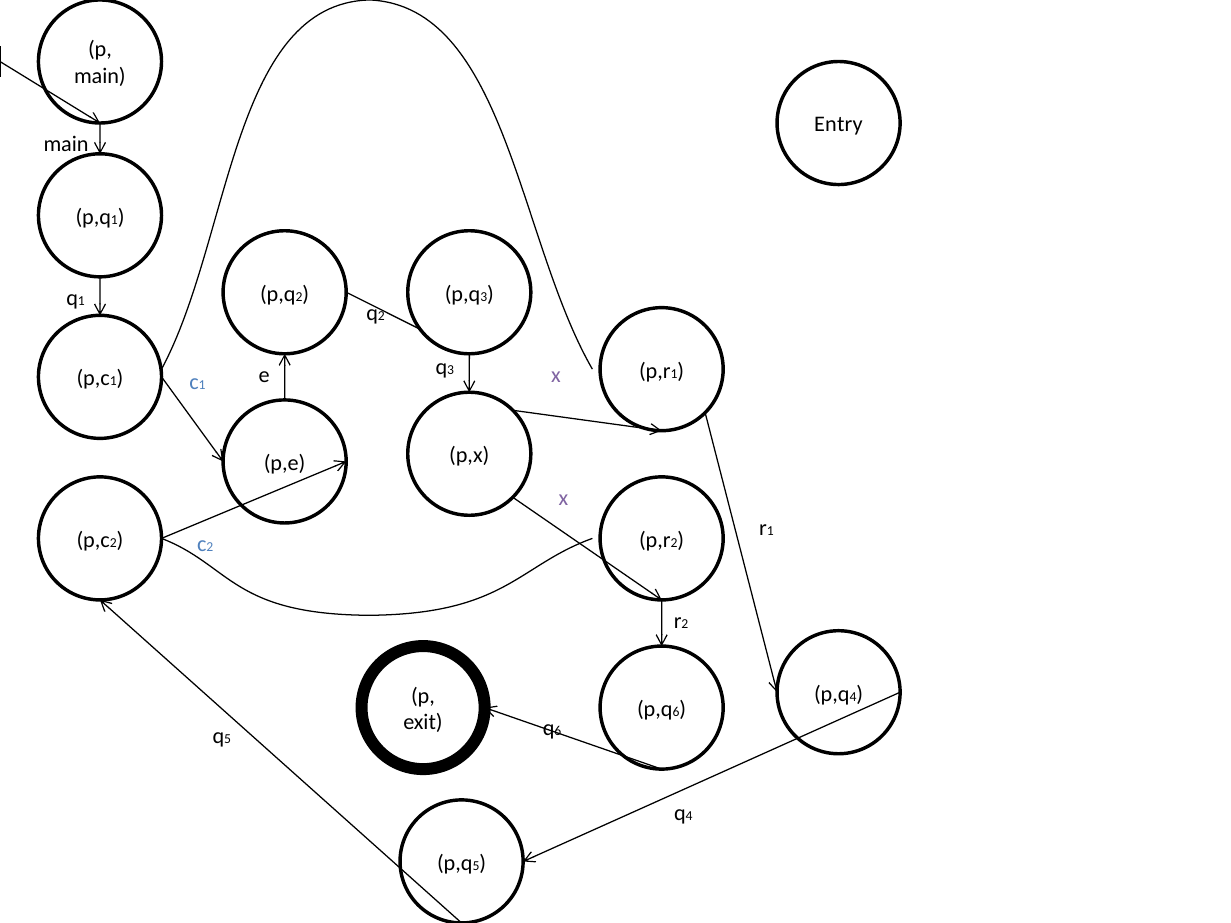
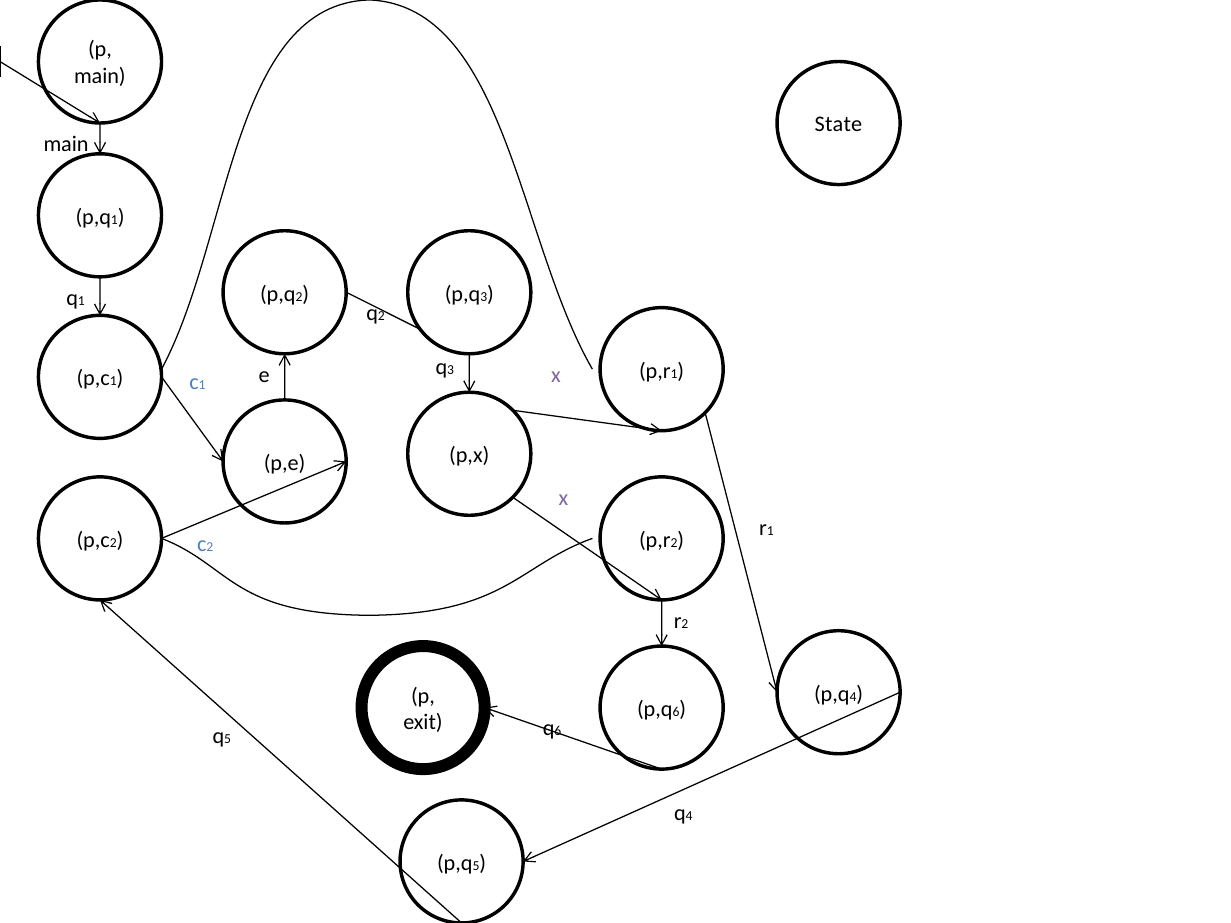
Entry: Entry -> State (838, 125)
